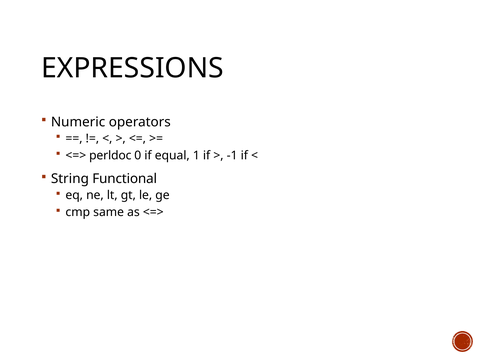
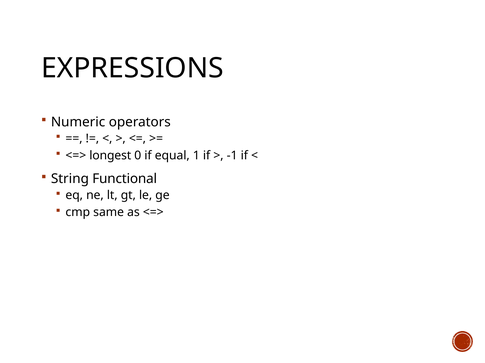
perldoc: perldoc -> longest (110, 156)
